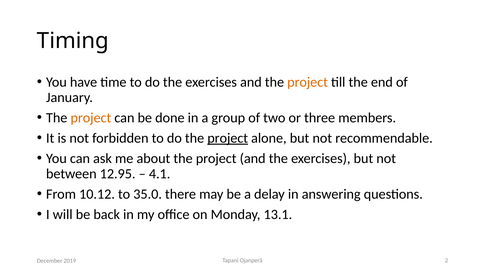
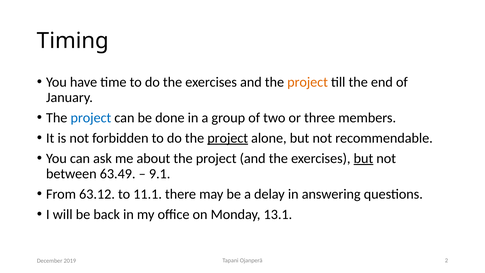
project colour: orange -> blue (91, 118)
but underline: none -> present (363, 158)
12.95: 12.95 -> 63.49 (118, 174)
4.1: 4.1 -> 9.1 (160, 174)
10.12: 10.12 -> 63.12 (97, 194)
35.0: 35.0 -> 11.1 (148, 194)
